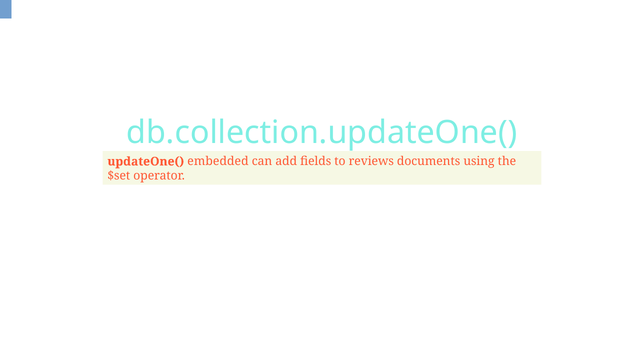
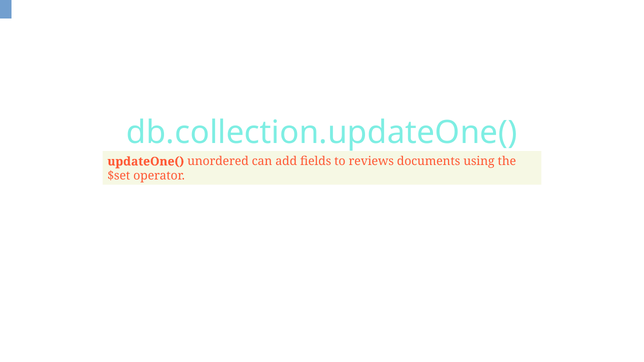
embedded: embedded -> unordered (218, 162)
